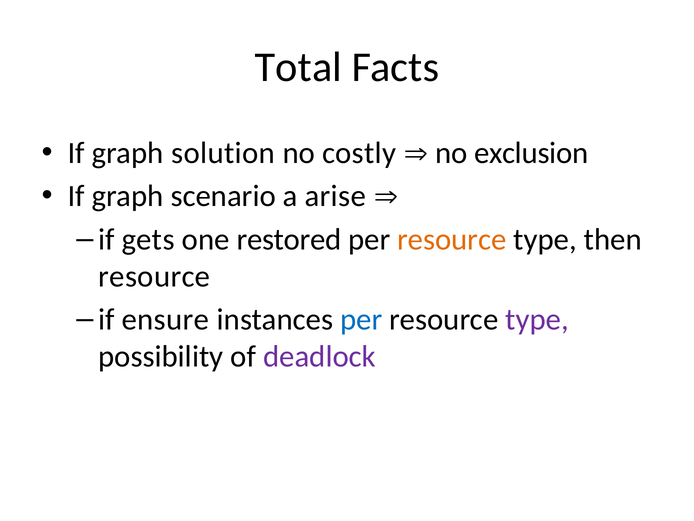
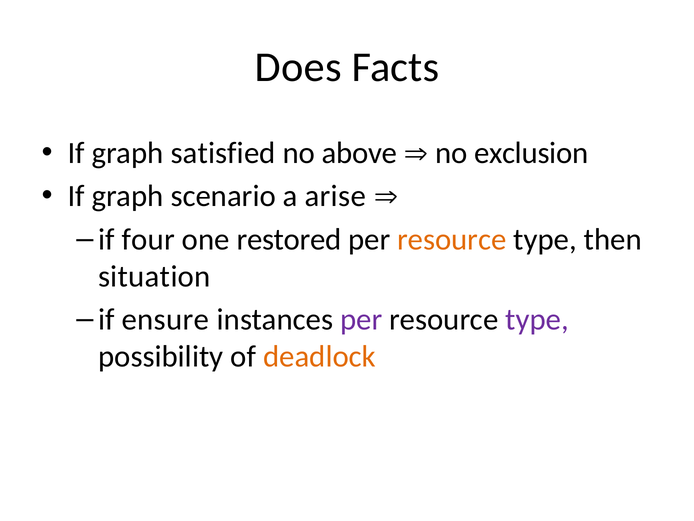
Total: Total -> Does (298, 67)
solution: solution -> satisfied (223, 153)
costly: costly -> above (359, 153)
gets: gets -> four (148, 239)
resource: resource -> situation (154, 276)
per colour: blue -> purple (361, 319)
deadlock colour: purple -> orange (320, 356)
